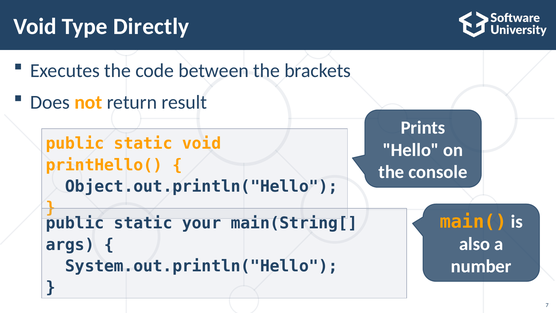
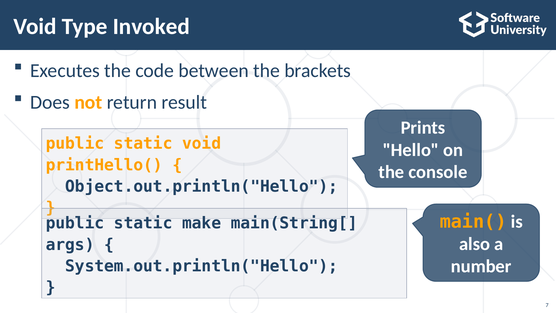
Directly: Directly -> Invoked (151, 26)
your: your -> make (202, 223)
